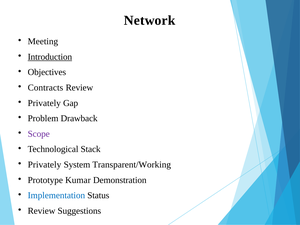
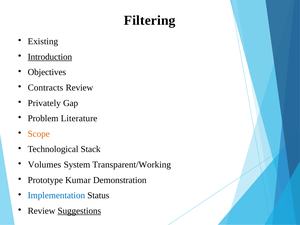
Network: Network -> Filtering (150, 20)
Meeting: Meeting -> Existing (43, 41)
Drawback: Drawback -> Literature (79, 118)
Scope colour: purple -> orange (39, 134)
Privately: Privately -> Volumes (45, 165)
Suggestions underline: none -> present (79, 211)
